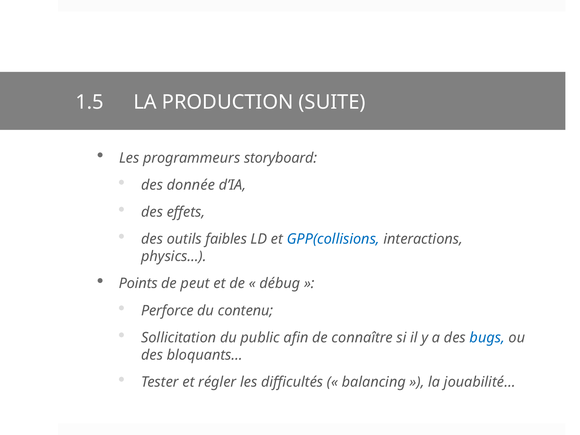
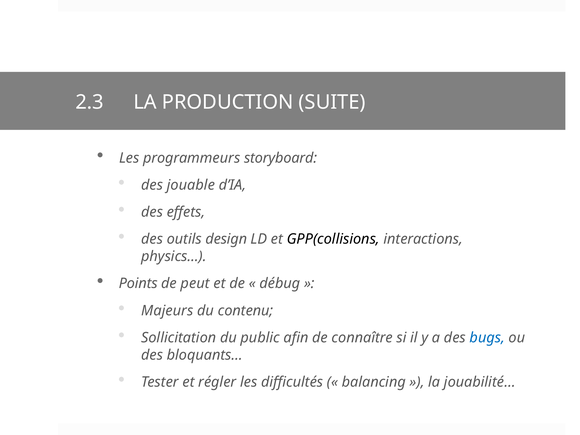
1.5: 1.5 -> 2.3 (90, 102)
donnée: donnée -> jouable (191, 185)
faibles: faibles -> design (226, 239)
GPP(collisions colour: blue -> black (333, 239)
Perforce: Perforce -> Majeurs (167, 311)
